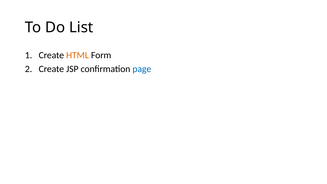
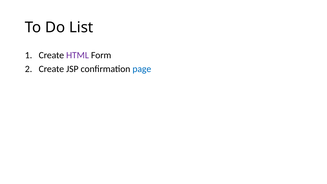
HTML colour: orange -> purple (78, 55)
